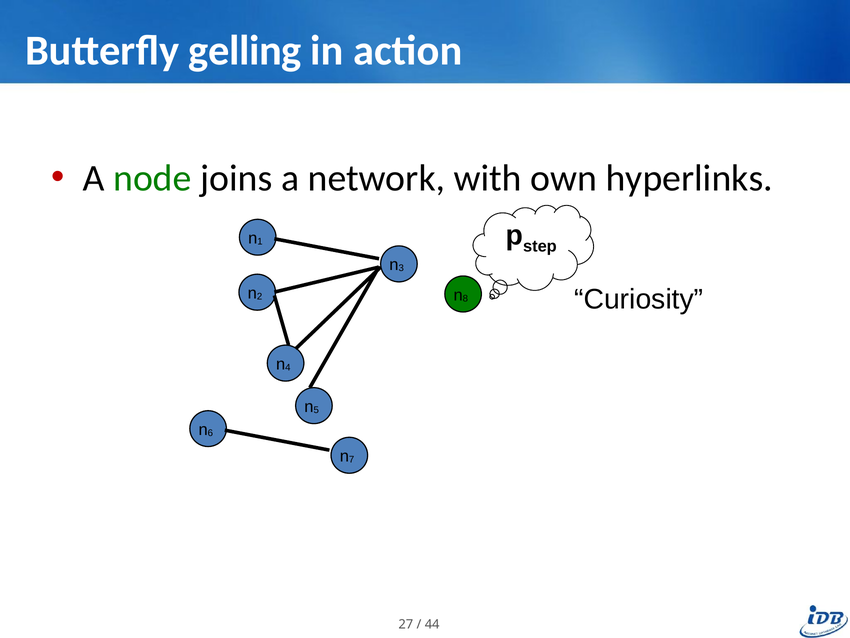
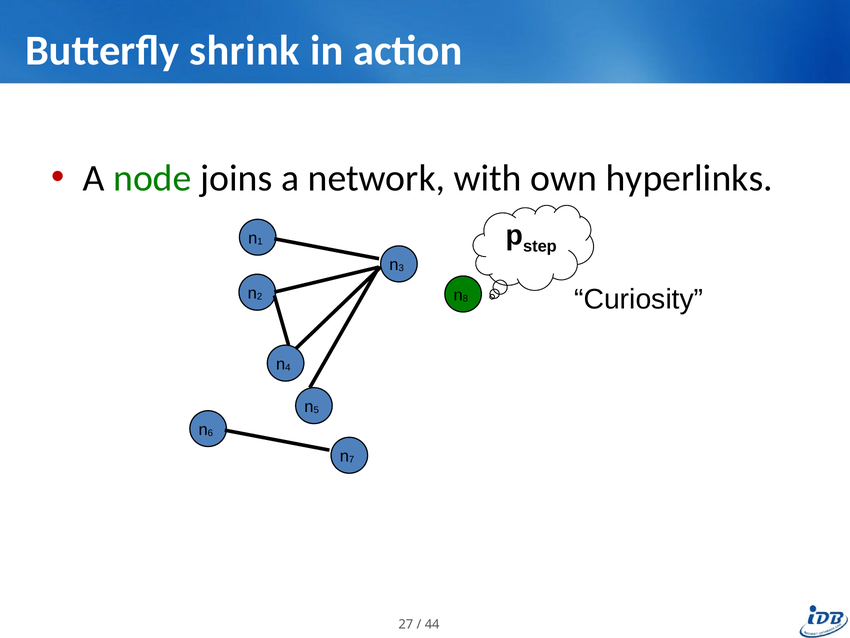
gelling: gelling -> shrink (245, 51)
